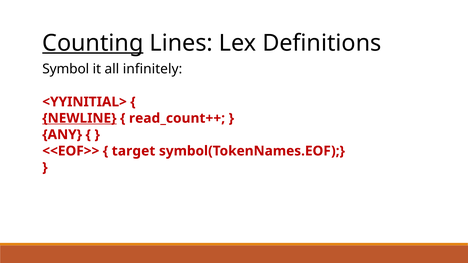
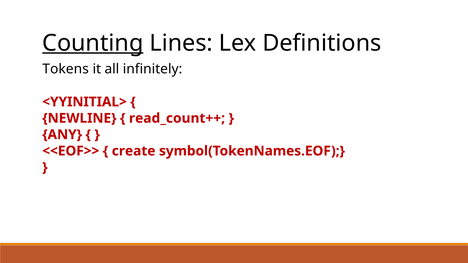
Symbol: Symbol -> Tokens (66, 69)
NEWLINE underline: present -> none (79, 118)
target: target -> create (134, 151)
